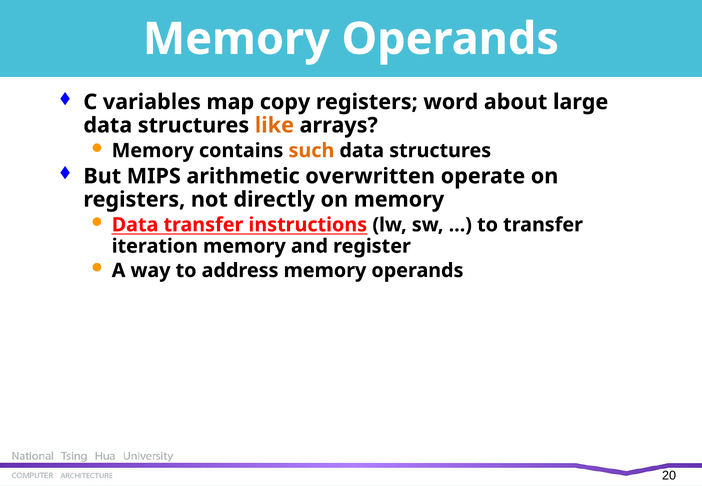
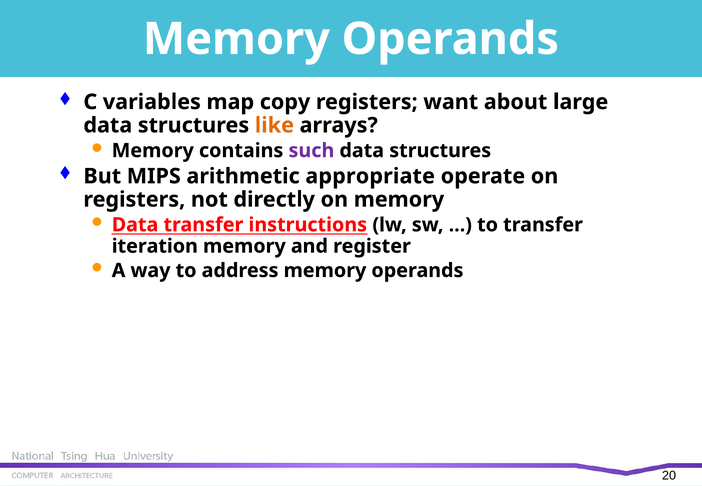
word: word -> want (451, 102)
such colour: orange -> purple (311, 151)
overwritten: overwritten -> appropriate (370, 176)
